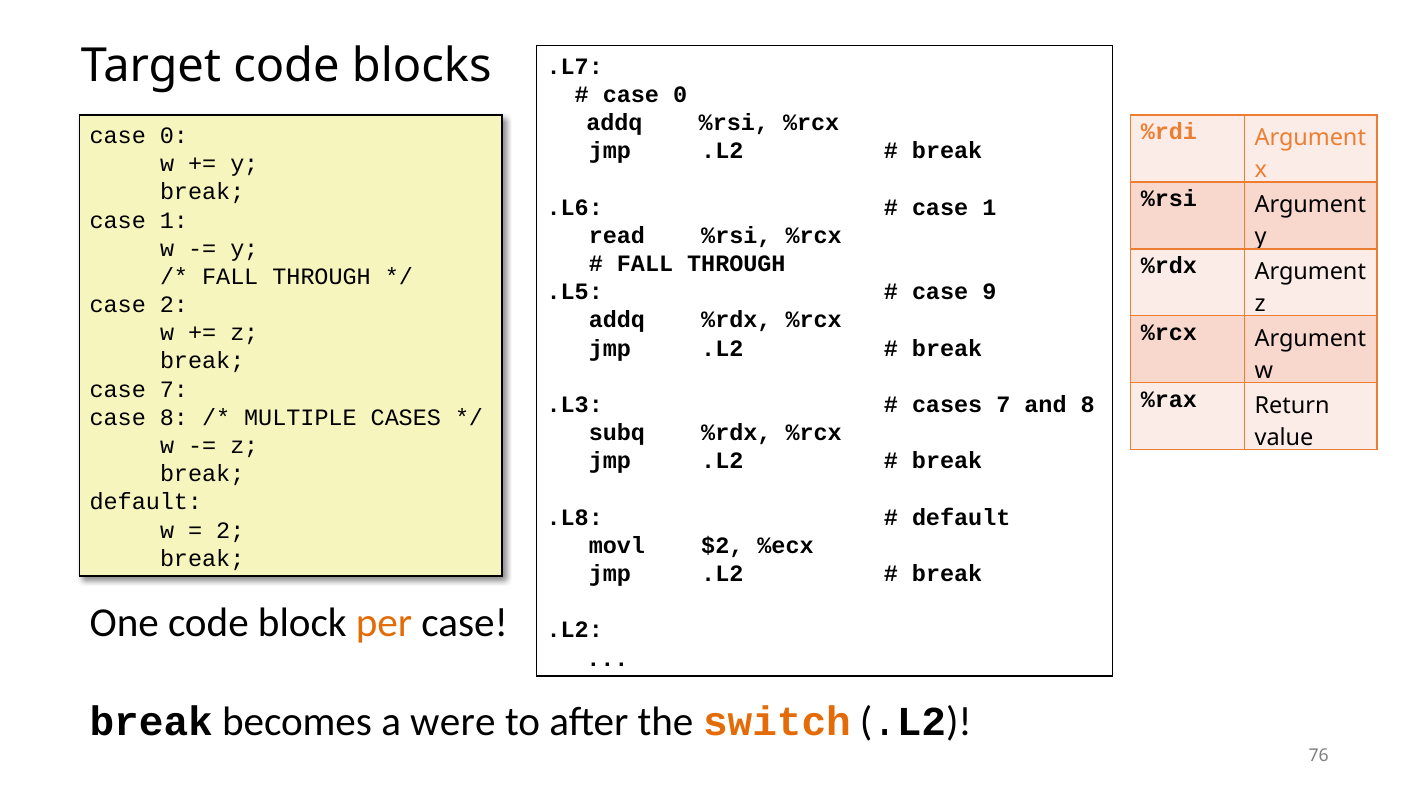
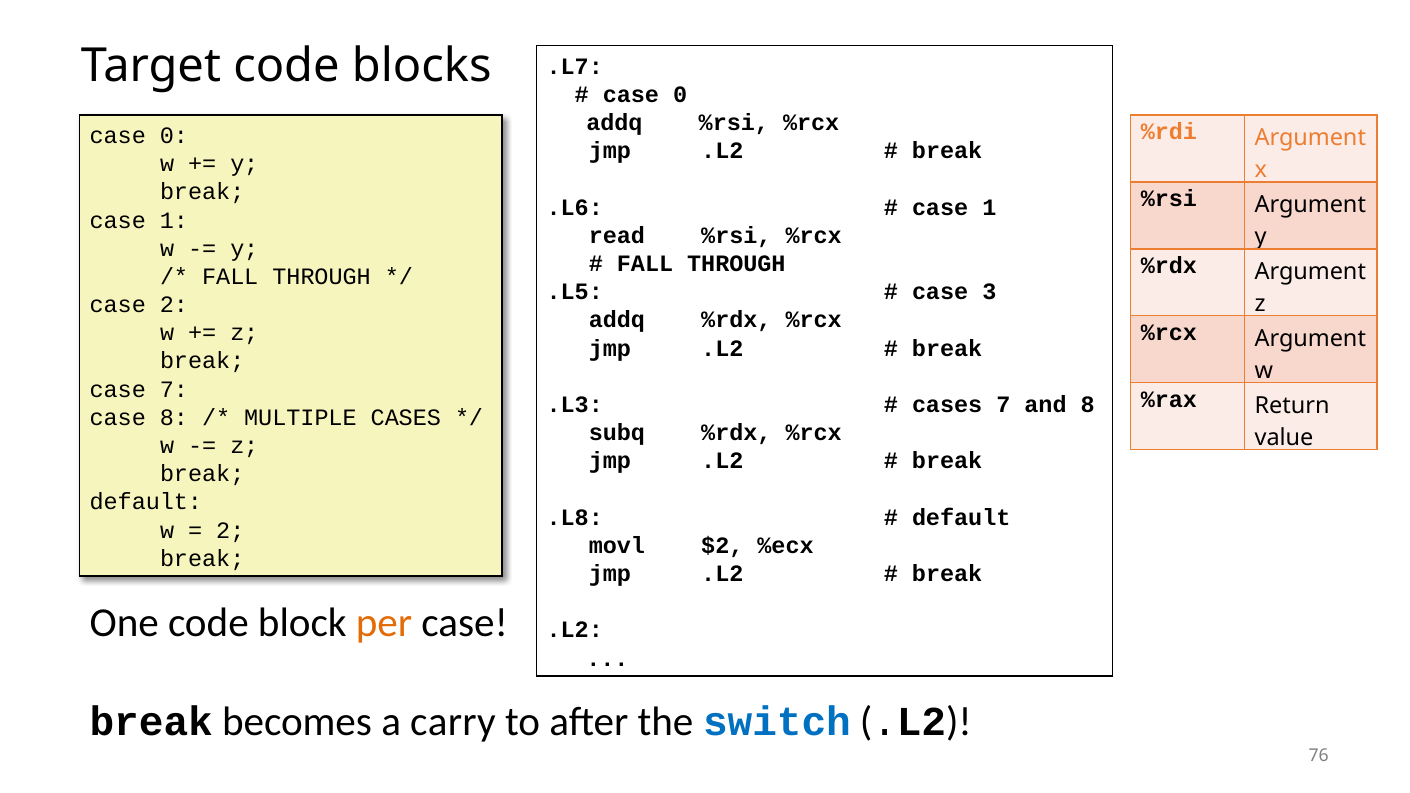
9: 9 -> 3 (989, 292)
were: were -> carry (453, 722)
switch colour: orange -> blue (777, 722)
